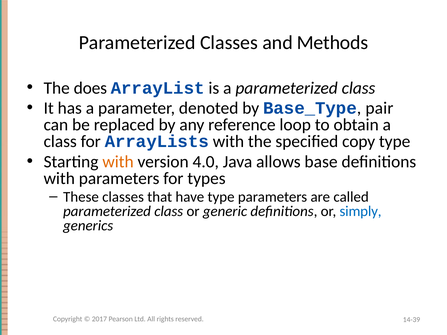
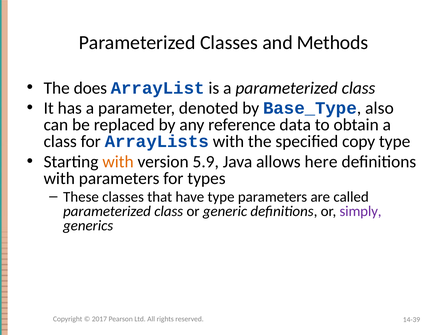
pair: pair -> also (379, 108)
loop: loop -> data (295, 125)
4.0: 4.0 -> 5.9 (206, 162)
base: base -> here (321, 162)
simply colour: blue -> purple (361, 211)
